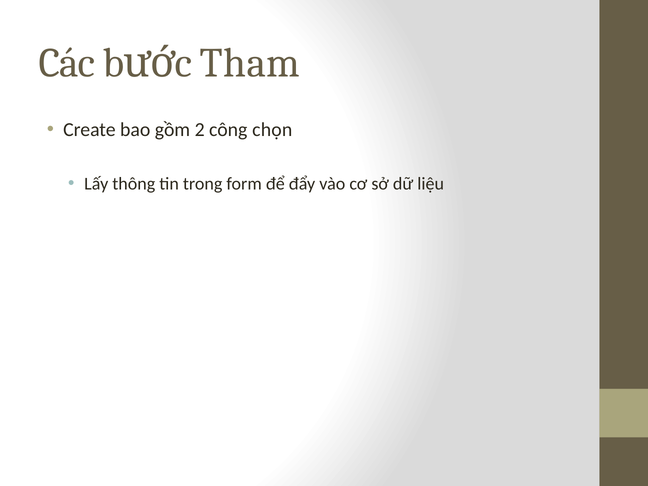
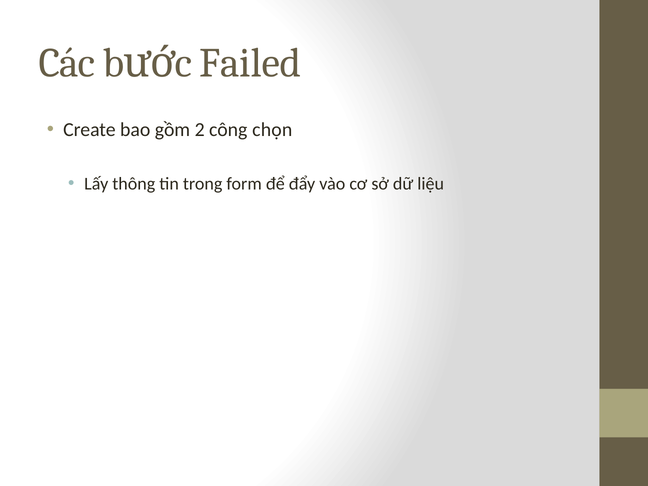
Tham: Tham -> Failed (250, 63)
